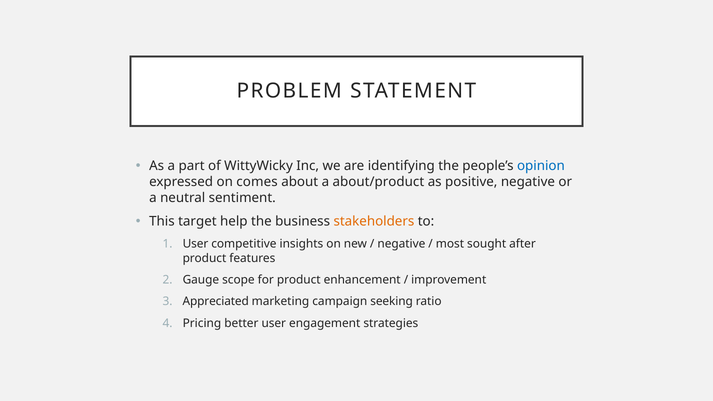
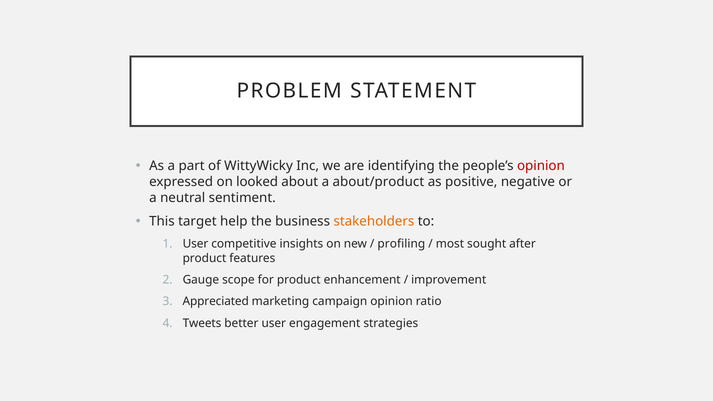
opinion colour: blue -> red (541, 166)
comes: comes -> looked (257, 182)
negative: negative -> profiling (401, 244)
campaign seeking: seeking -> opinion (392, 301)
Pricing: Pricing -> Tweets (202, 323)
